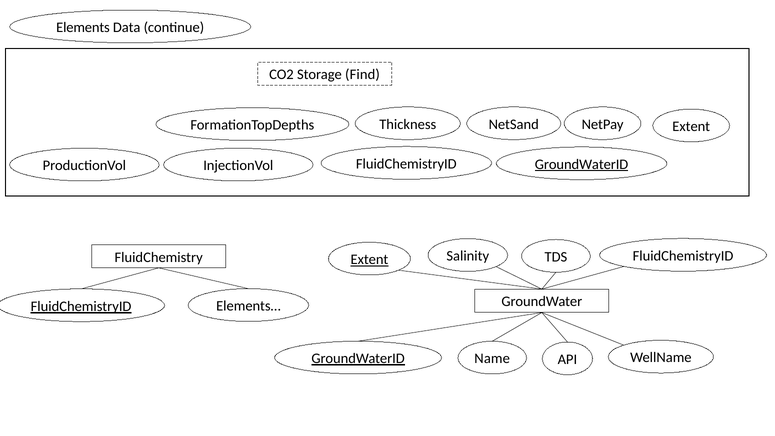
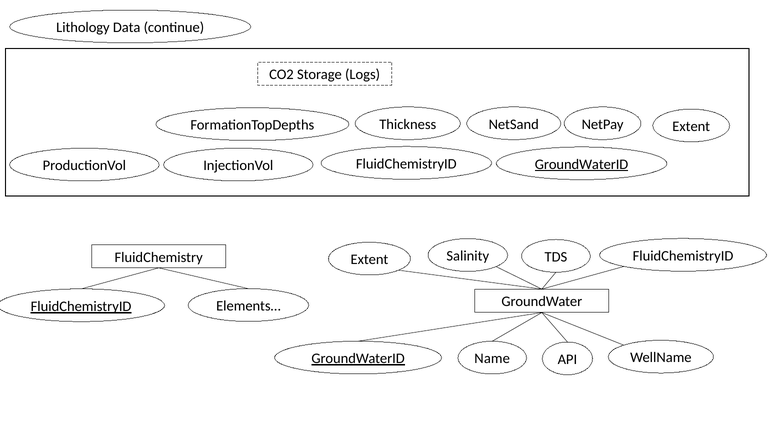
Elements: Elements -> Lithology (83, 27)
Find: Find -> Logs (363, 75)
Extent underline: present -> none (369, 260)
